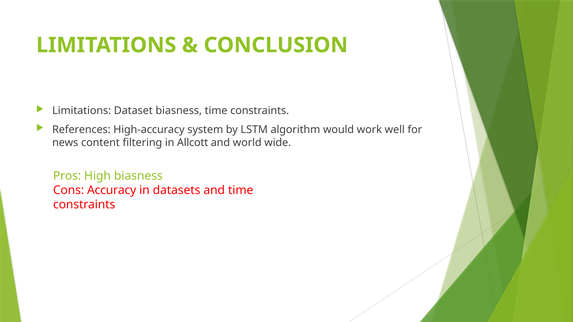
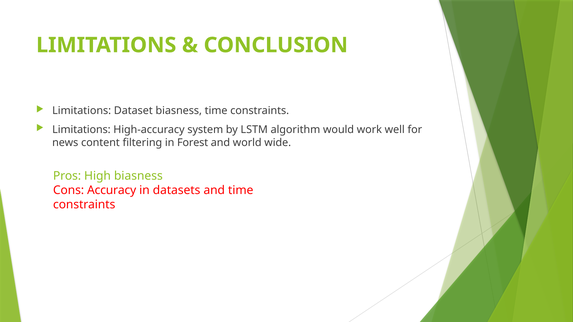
References: References -> Limitations (81, 130)
Allcott: Allcott -> Forest (193, 143)
